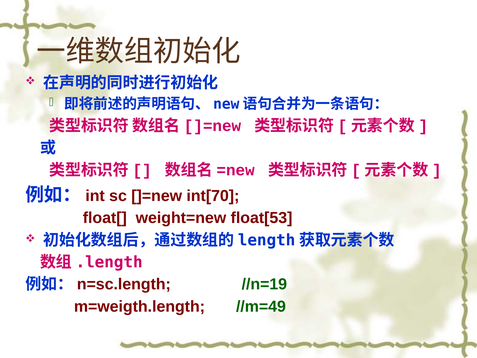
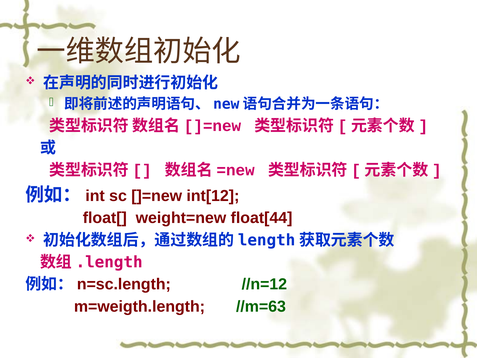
int[70: int[70 -> int[12 (213, 196)
float[53: float[53 -> float[44 (262, 218)
//n=19: //n=19 -> //n=12 (264, 284)
//m=49: //m=49 -> //m=63 (261, 306)
